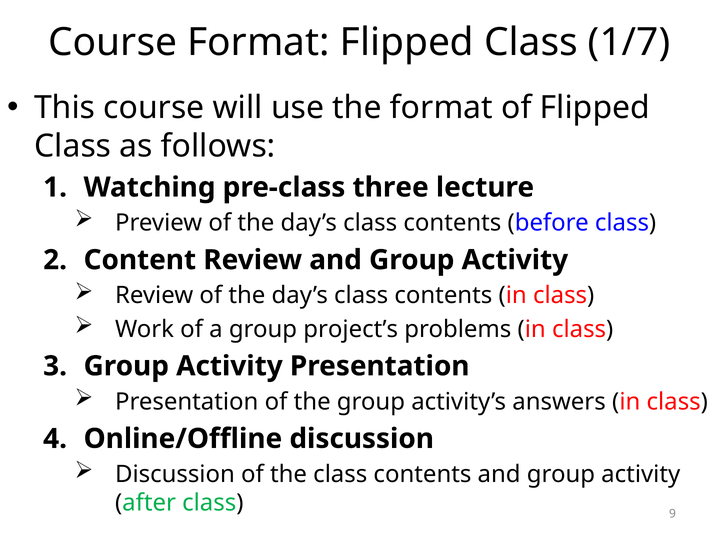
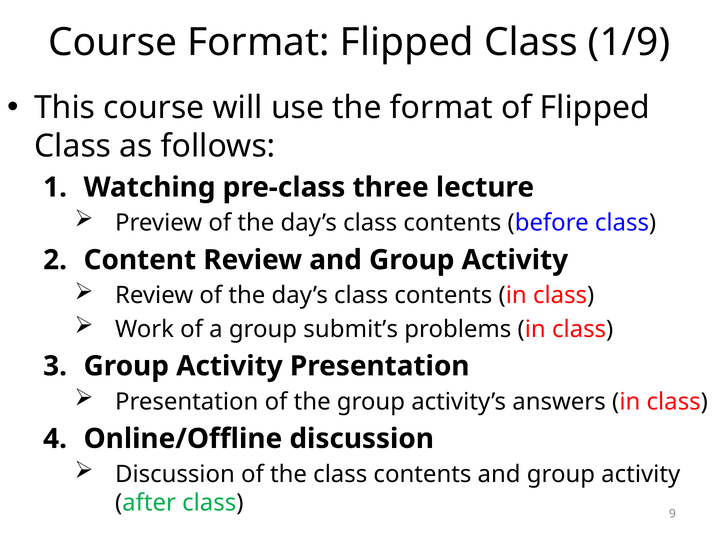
1/7: 1/7 -> 1/9 (629, 42)
project’s: project’s -> submit’s (351, 329)
